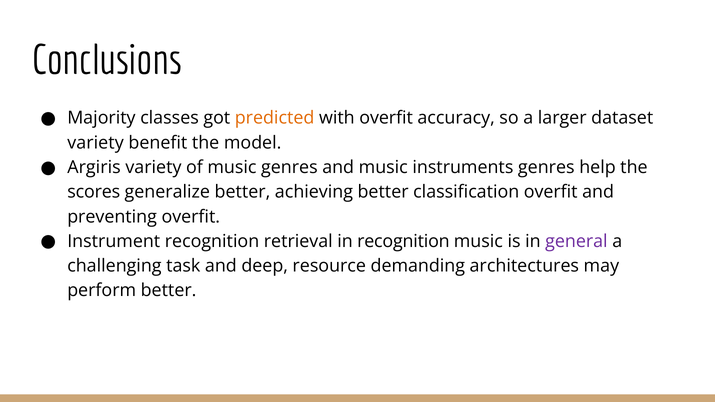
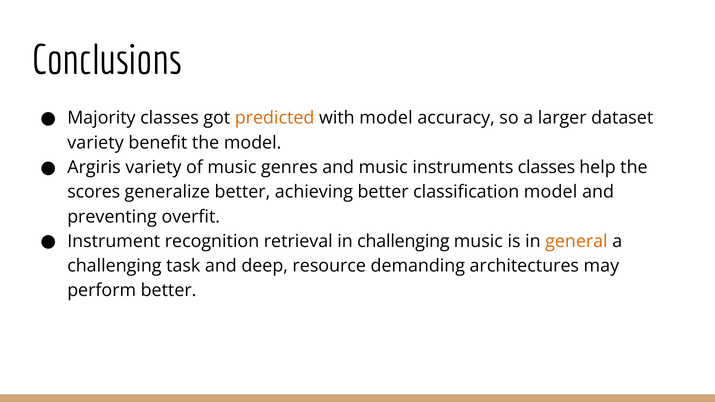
with overfit: overfit -> model (386, 118)
instruments genres: genres -> classes (546, 167)
classification overfit: overfit -> model (551, 192)
in recognition: recognition -> challenging (403, 241)
general colour: purple -> orange (576, 241)
